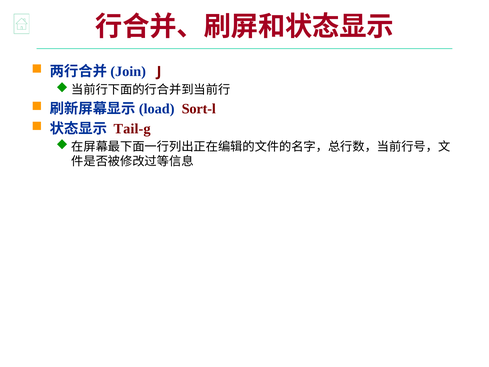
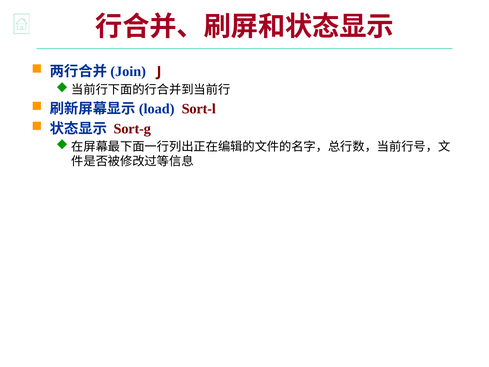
Tail-g: Tail-g -> Sort-g (132, 129)
